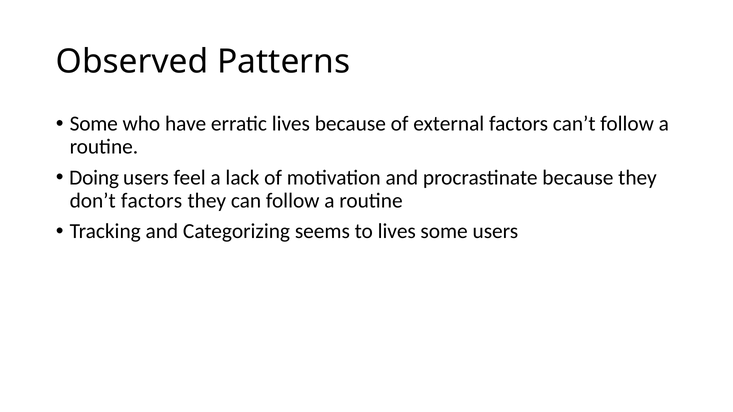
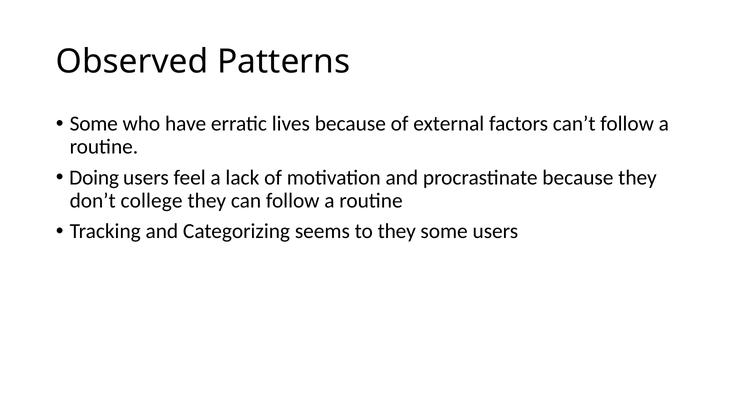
don’t factors: factors -> college (152, 201)
to lives: lives -> they (397, 232)
